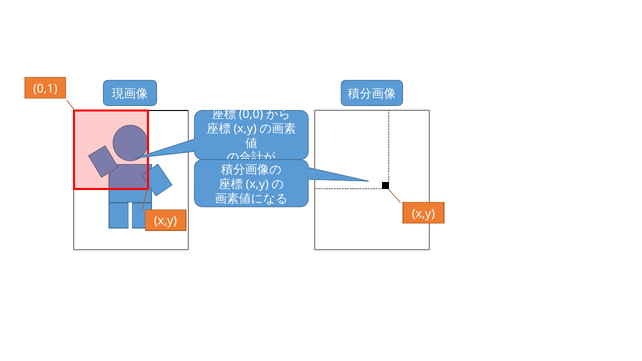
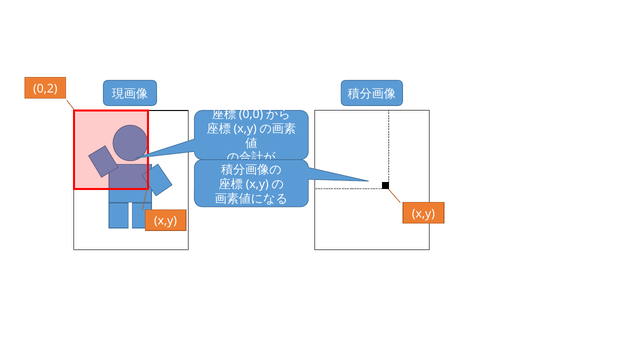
0,1: 0,1 -> 0,2 (45, 89)
